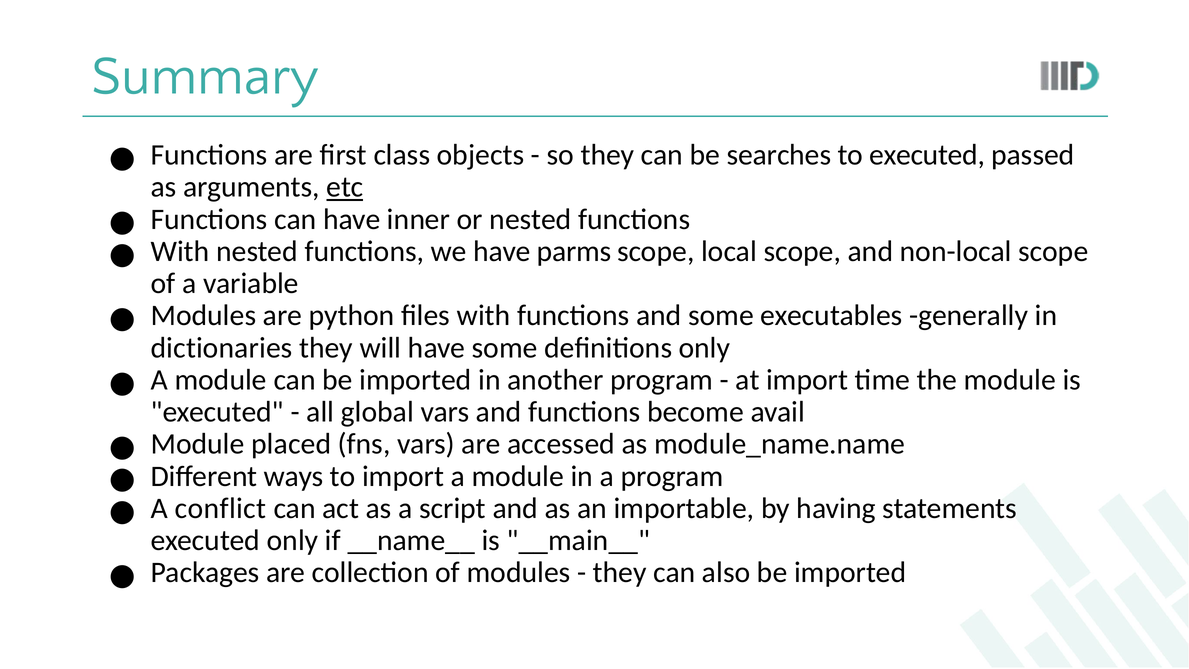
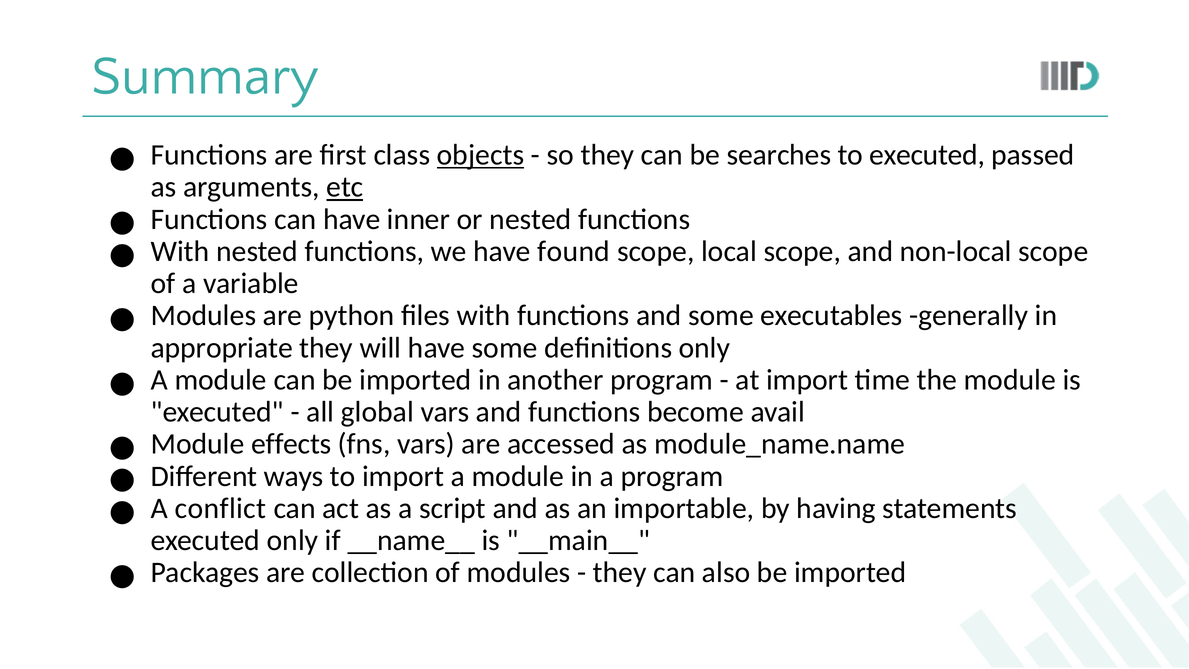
objects underline: none -> present (481, 155)
parms: parms -> found (574, 251)
dictionaries: dictionaries -> appropriate (222, 348)
placed: placed -> effects (291, 444)
